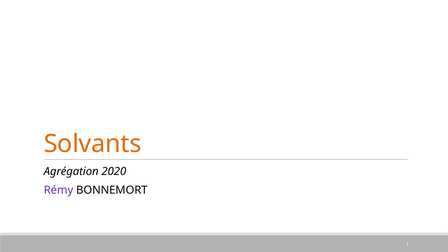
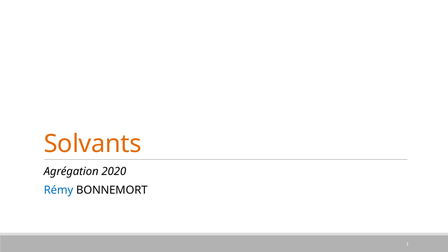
Rémy colour: purple -> blue (59, 190)
